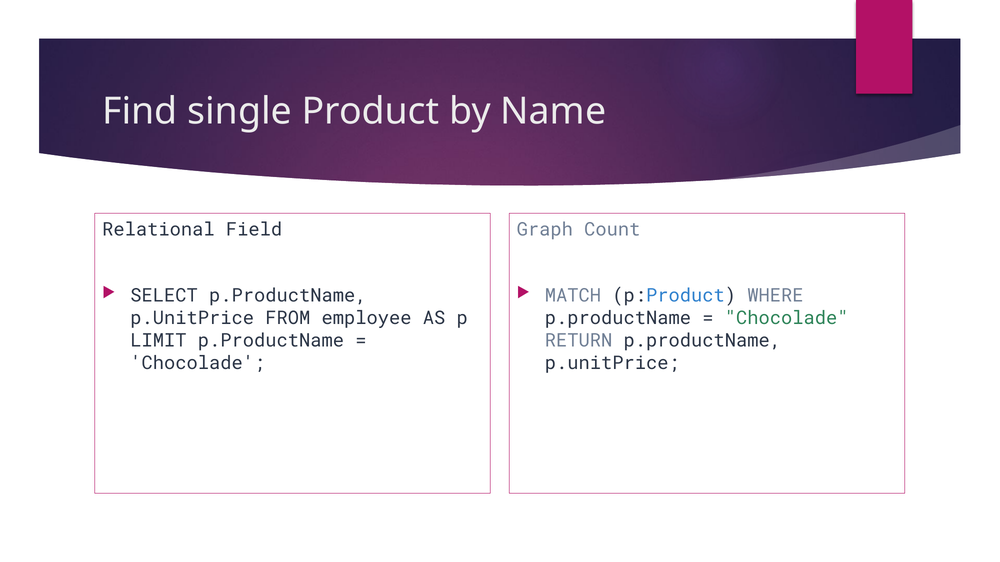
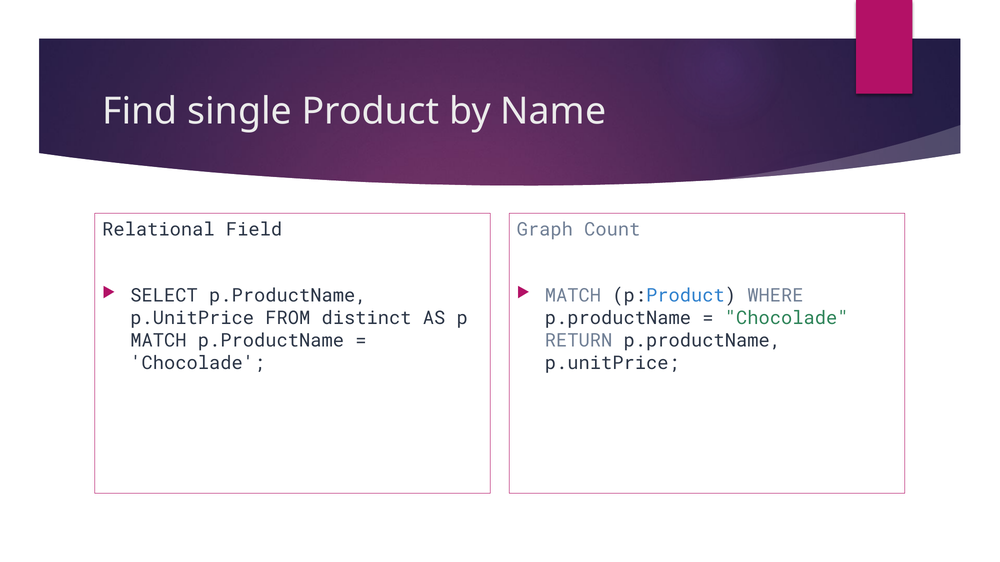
employee: employee -> distinct (367, 318)
LIMIT: LIMIT -> MATCH (158, 341)
